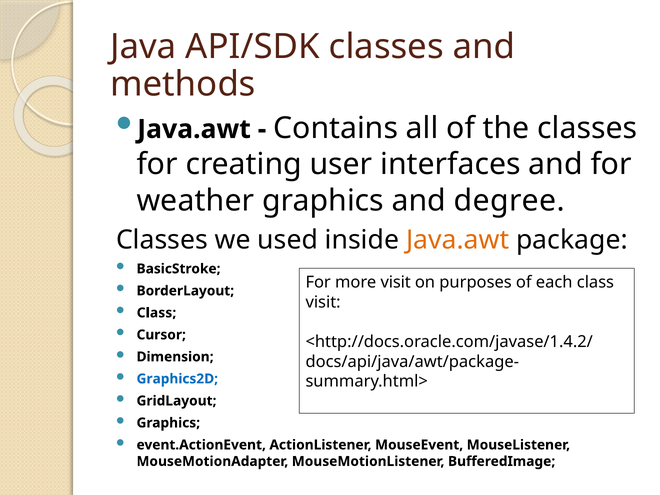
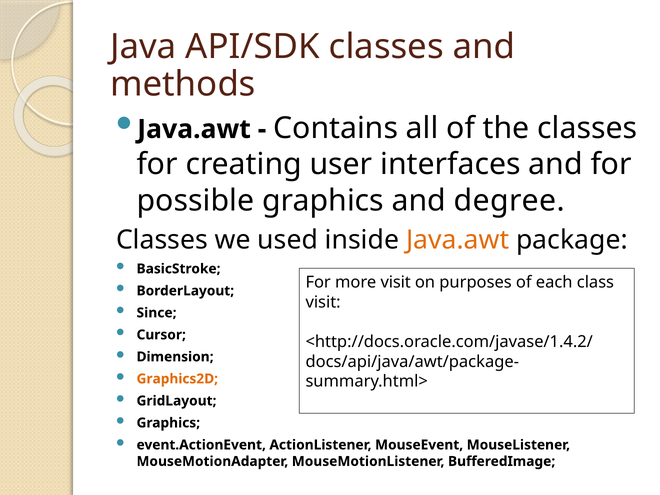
weather: weather -> possible (195, 201)
Class: Class -> Since (157, 313)
Graphics2D colour: blue -> orange (177, 379)
